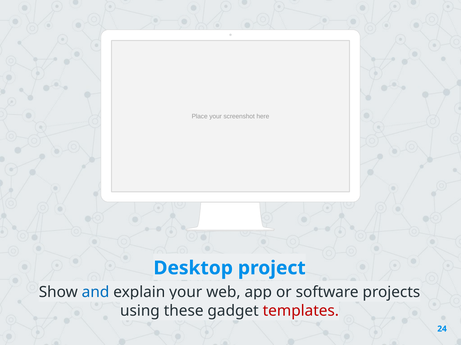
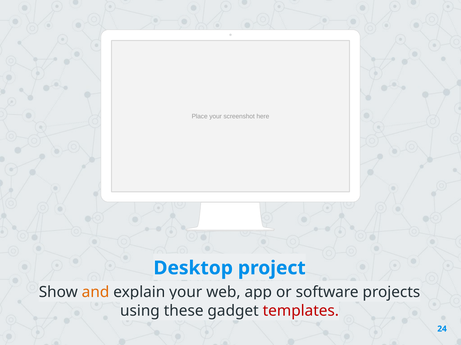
and colour: blue -> orange (96, 293)
